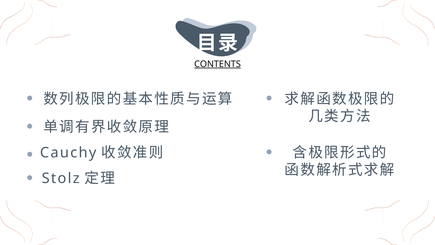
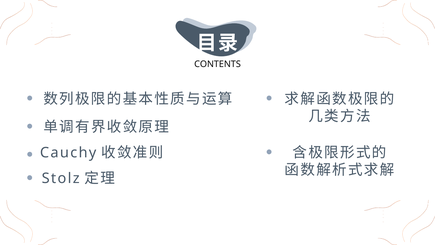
CONTENTS underline: present -> none (218, 64)
